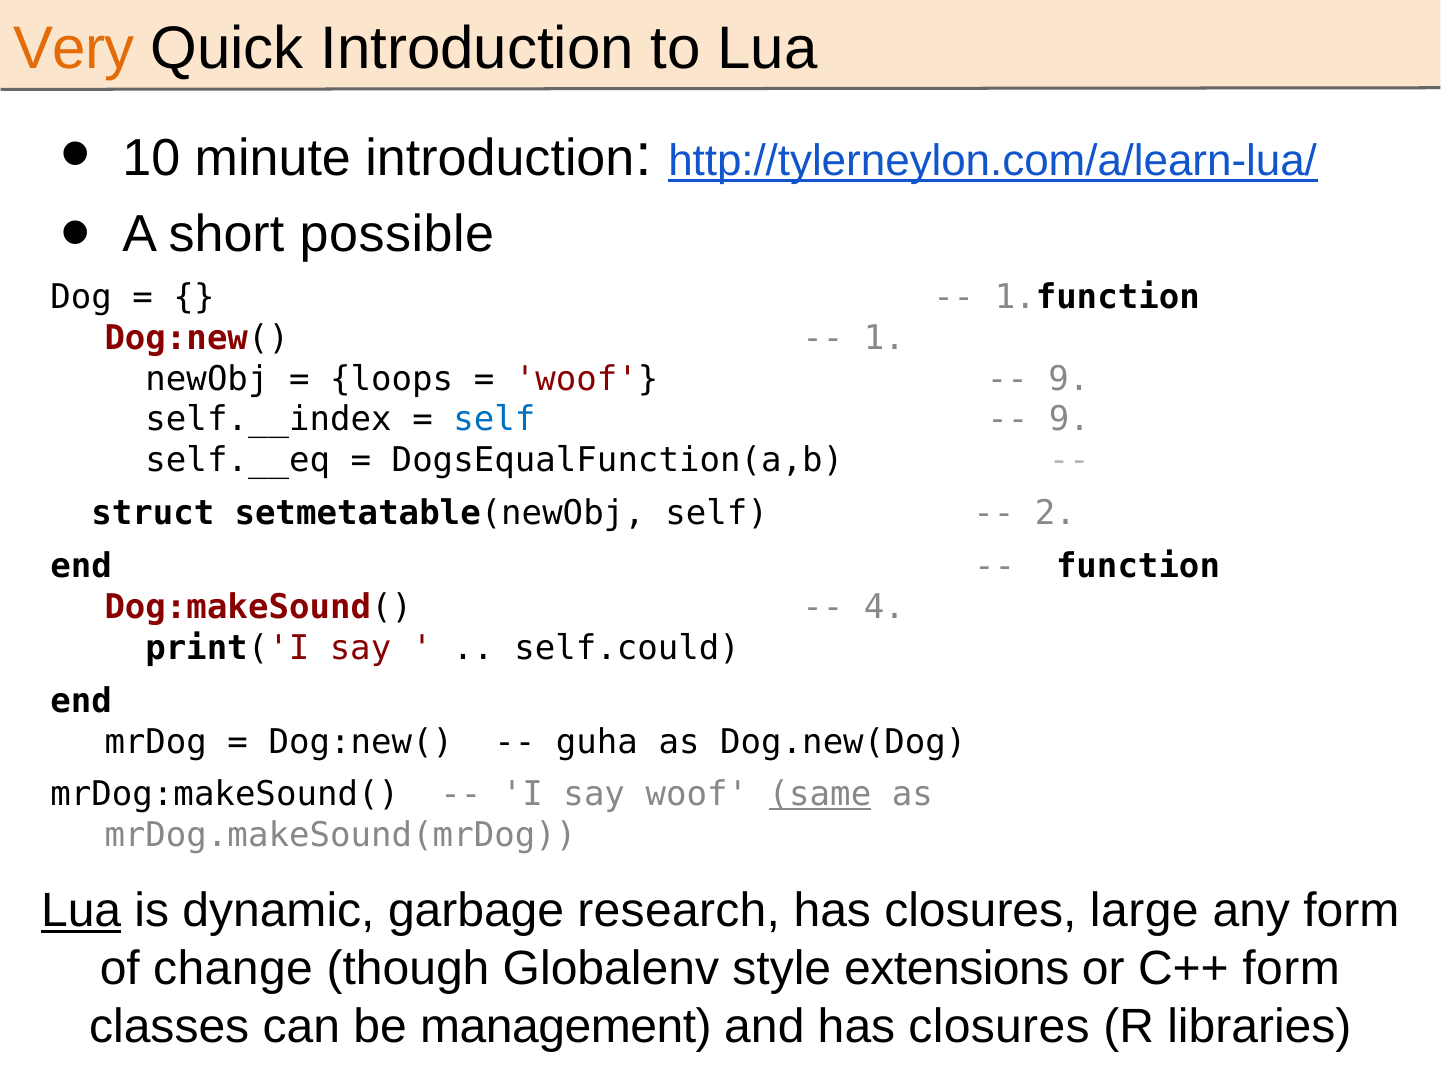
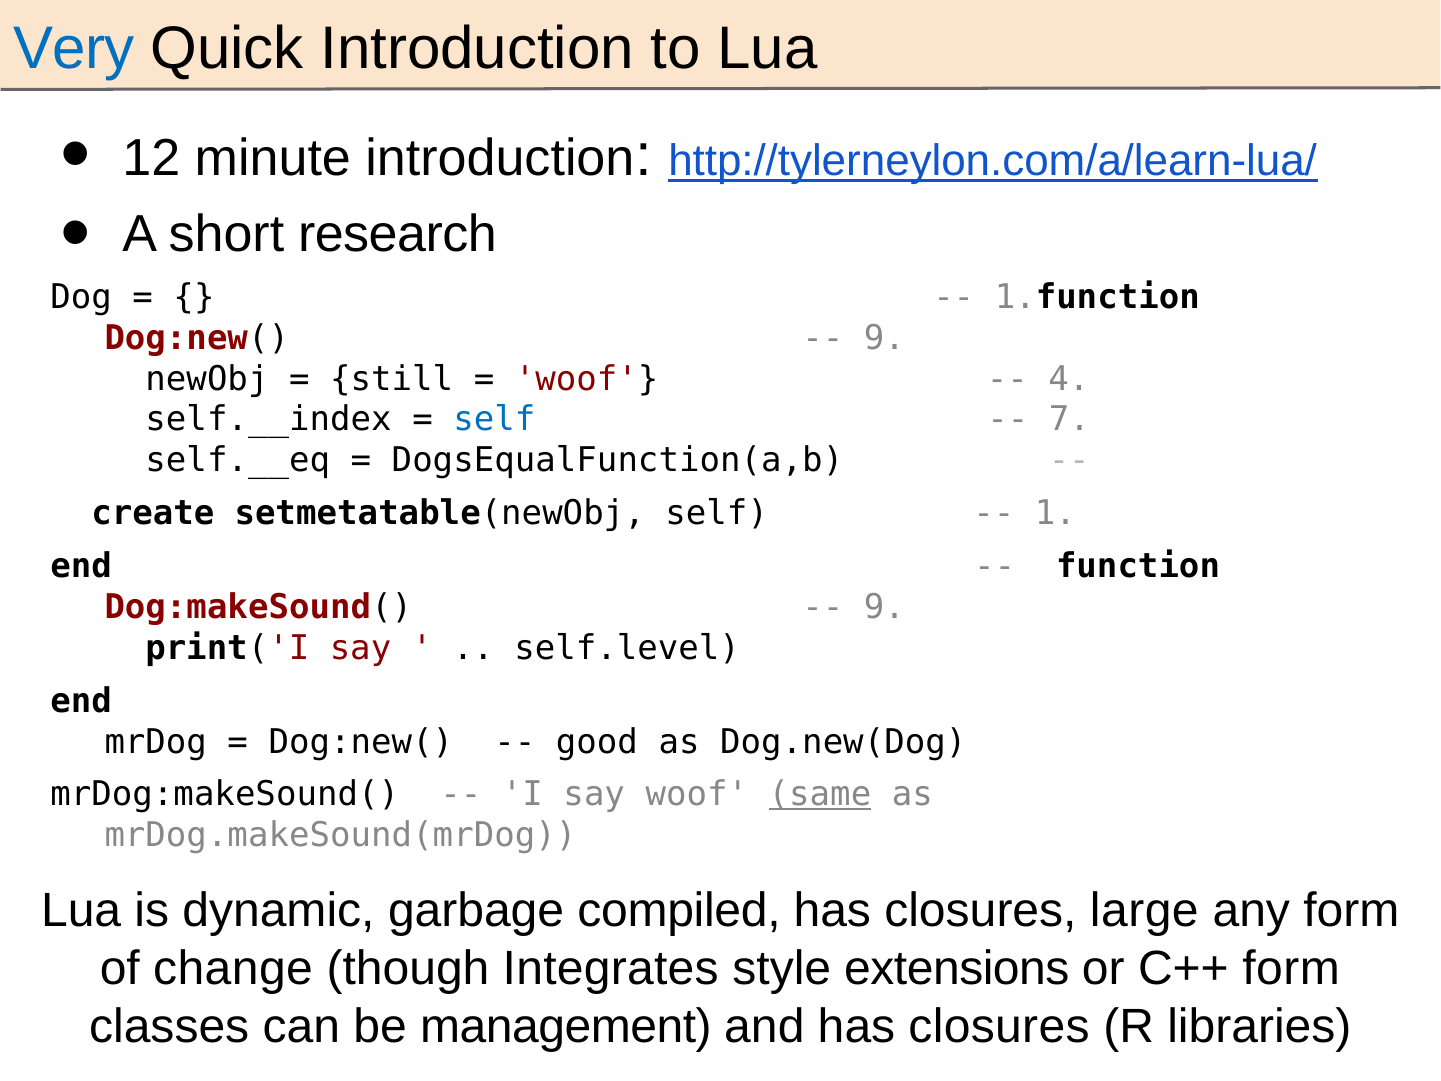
Very colour: orange -> blue (74, 49)
10: 10 -> 12 (151, 159)
possible: possible -> research (397, 235)
1: 1 -> 9 (884, 338)
loops: loops -> still (392, 379)
9: 9 -> 4 (1069, 379)
9: 9 -> 7 (1069, 420)
struct: struct -> create (153, 513)
2: 2 -> 1 (1055, 513)
4: 4 -> 9 (884, 607)
self.could: self.could -> self.level (627, 648)
guha: guha -> good (597, 742)
Lua underline: present -> none (81, 911)
research: research -> compiled (679, 911)
Globalenv: Globalenv -> Integrates (611, 969)
